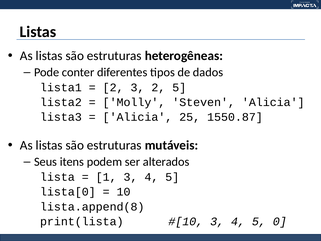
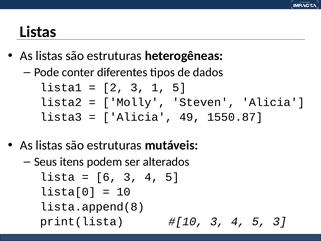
3 2: 2 -> 1 (158, 87)
25: 25 -> 49 (190, 117)
1: 1 -> 6 (106, 177)
5 0: 0 -> 3 (280, 221)
